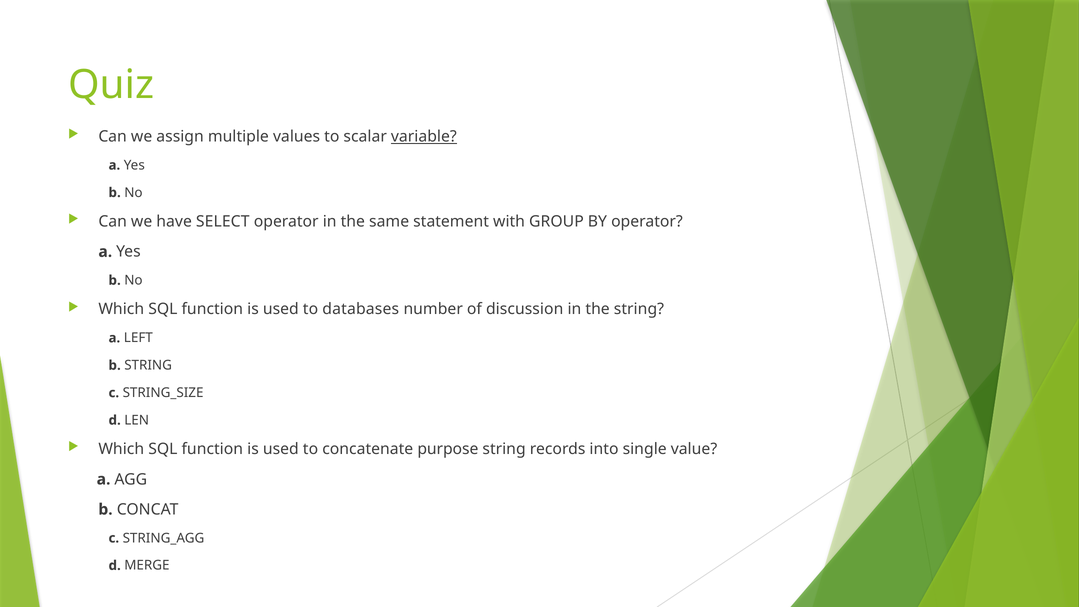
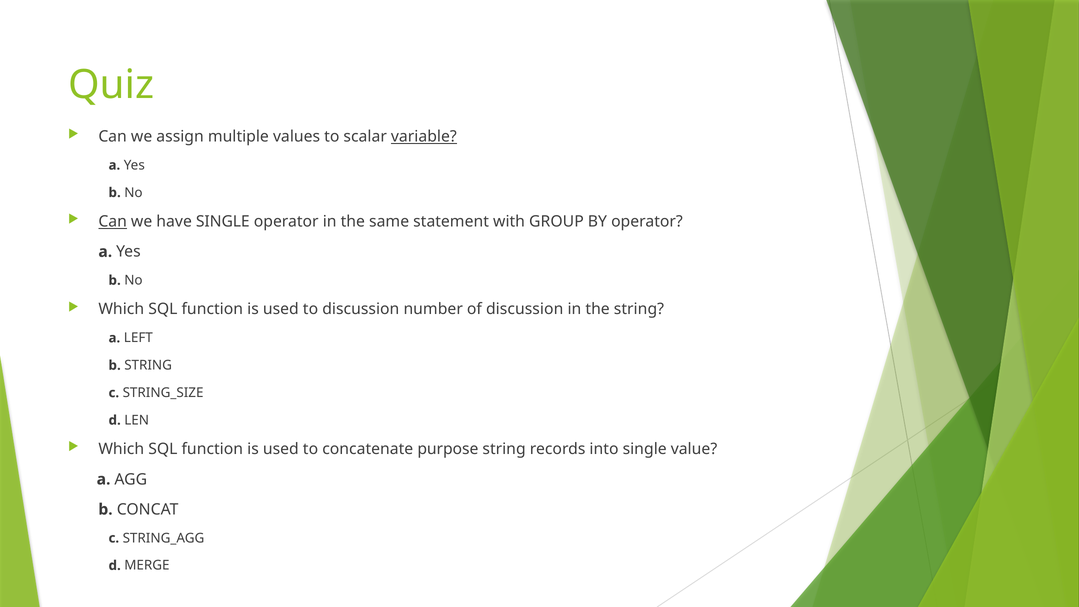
Can underline: none -> present (113, 222)
have SELECT: SELECT -> SINGLE (223, 222)
to databases: databases -> discussion (361, 309)
